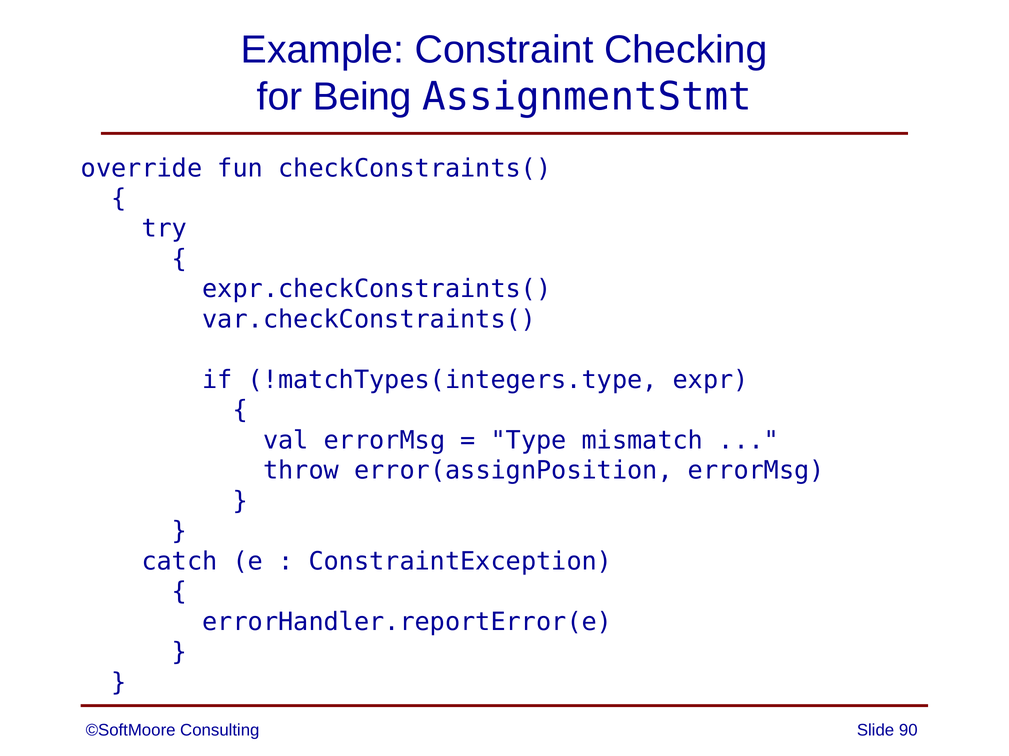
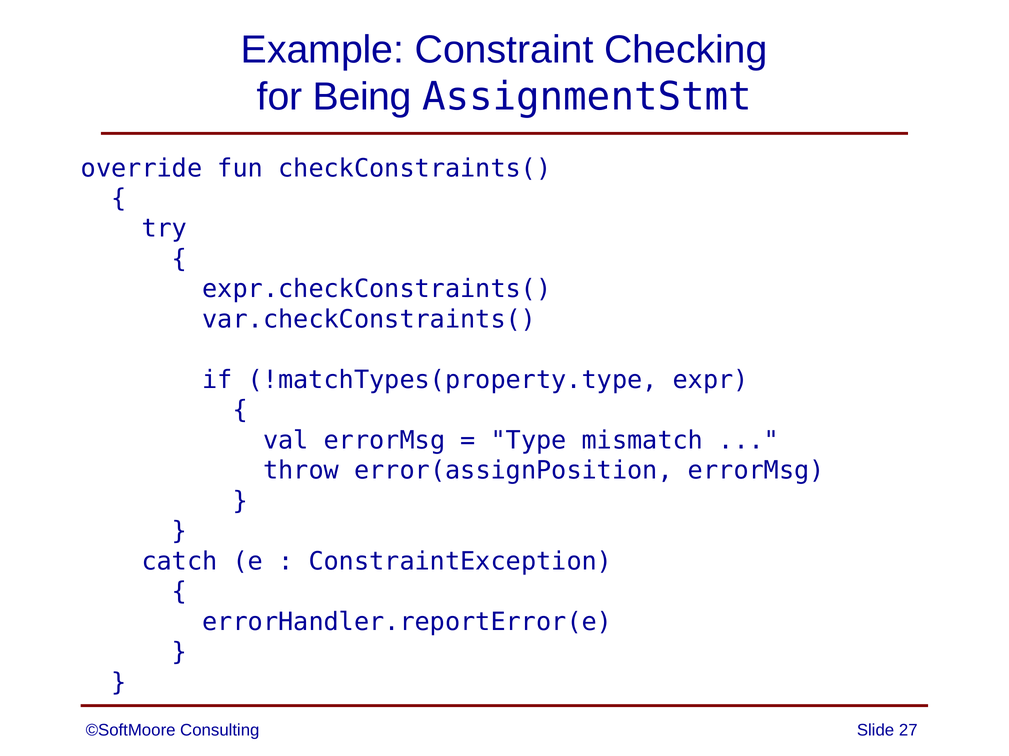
!matchTypes(integers.type: !matchTypes(integers.type -> !matchTypes(property.type (453, 380)
90: 90 -> 27 (908, 731)
